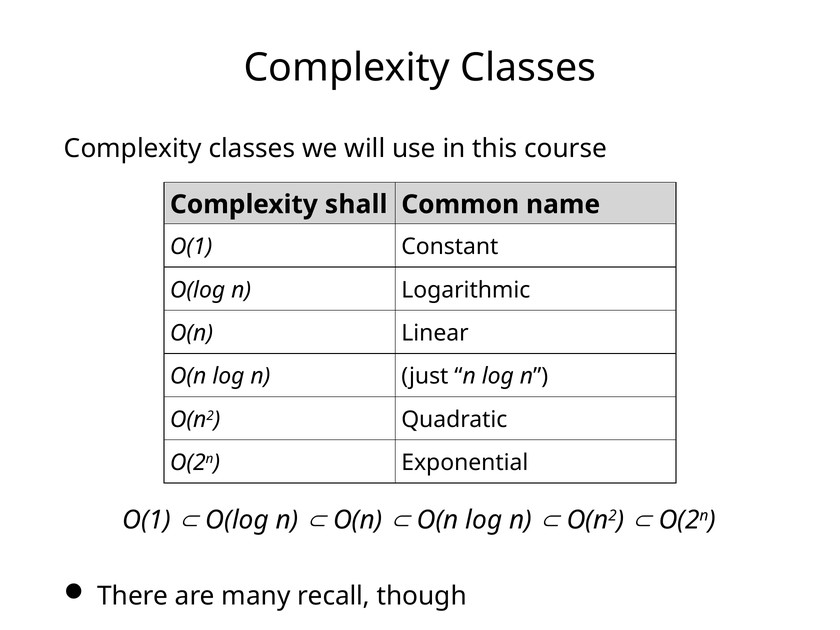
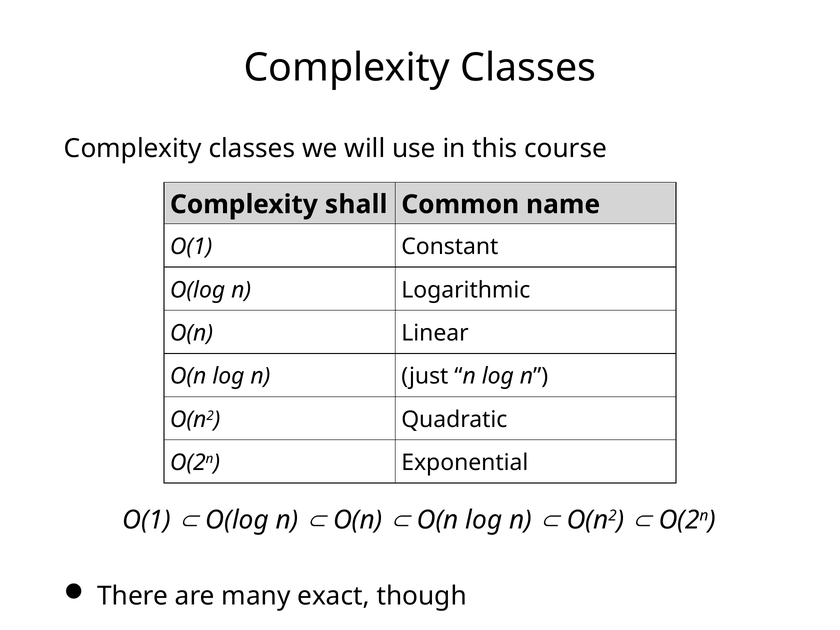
recall: recall -> exact (334, 596)
